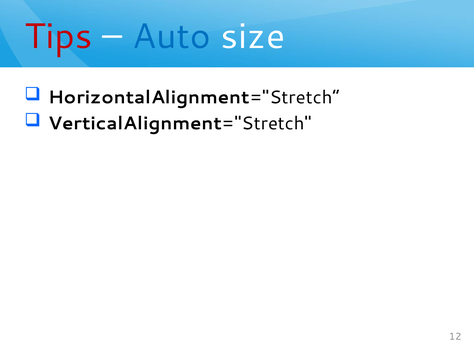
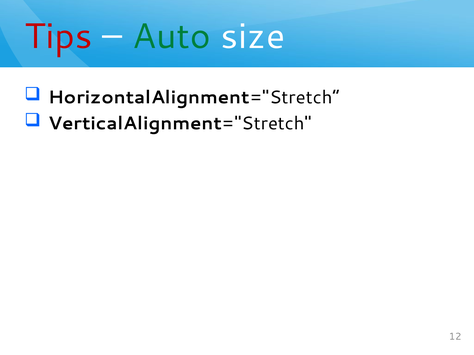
Auto colour: blue -> green (171, 36)
